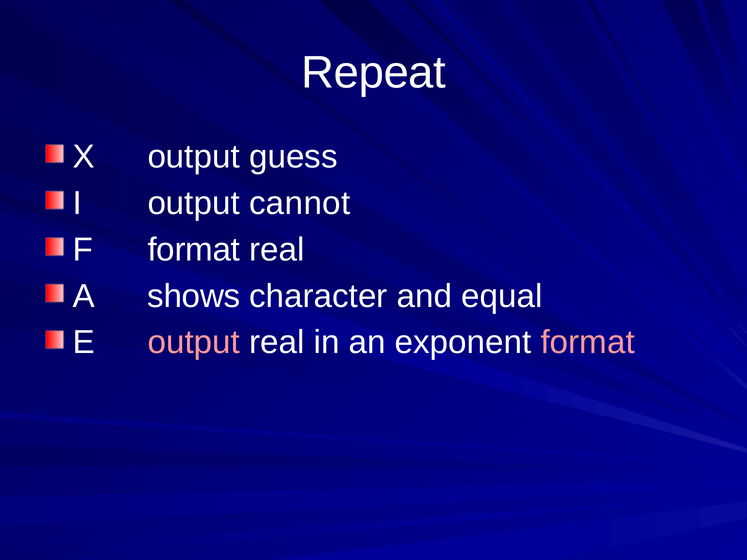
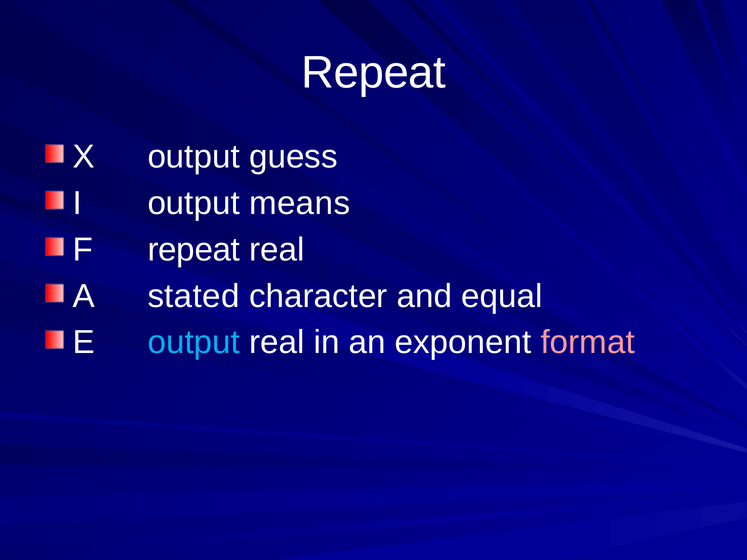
cannot: cannot -> means (300, 203)
F format: format -> repeat (194, 250)
shows: shows -> stated (194, 296)
output colour: pink -> light blue (194, 343)
